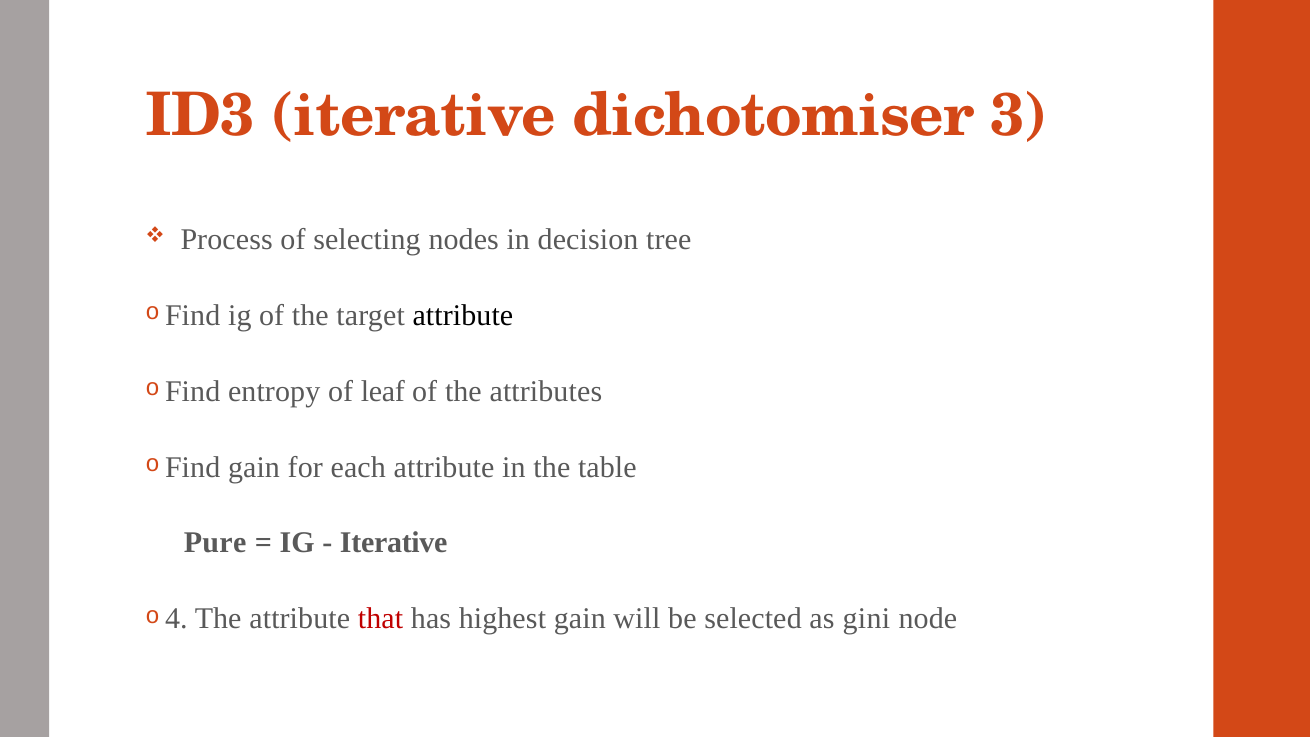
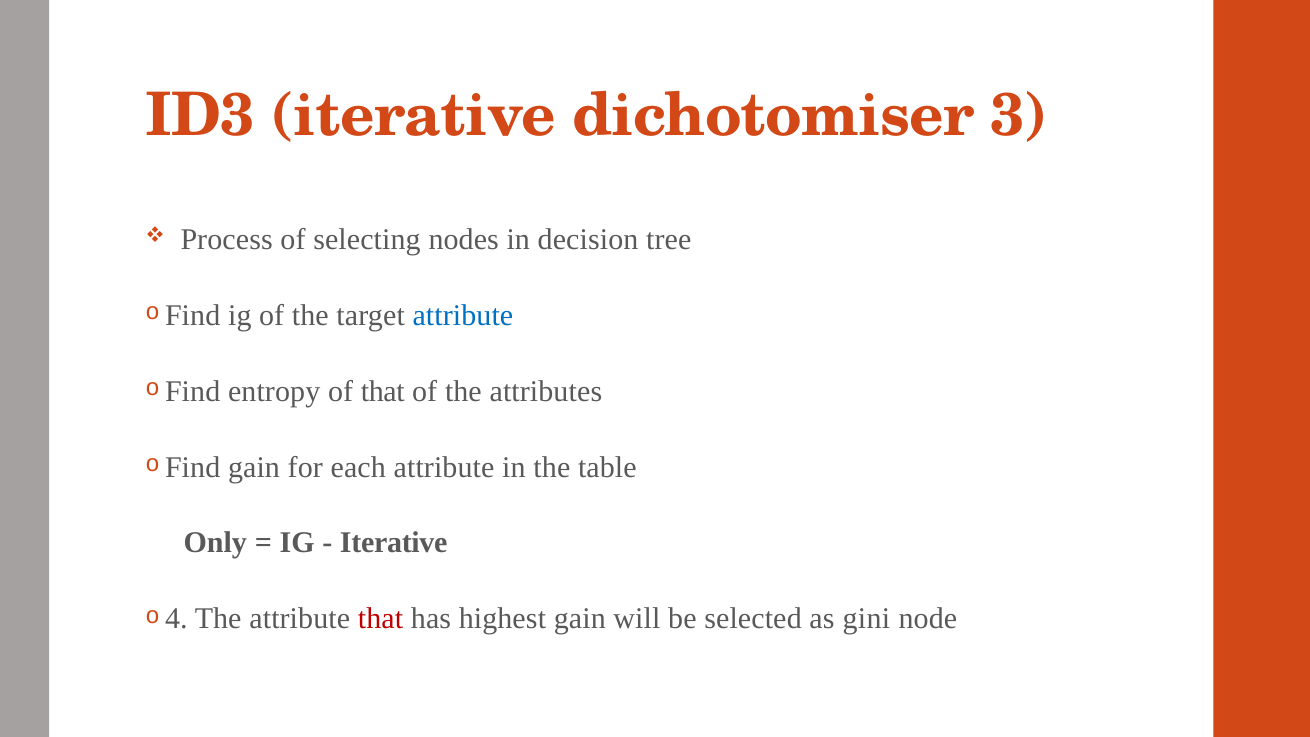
attribute colour: black -> blue (463, 315)
of leaf: leaf -> that (383, 391)
Pure: Pure -> Only (215, 543)
